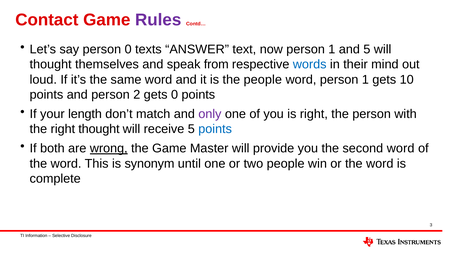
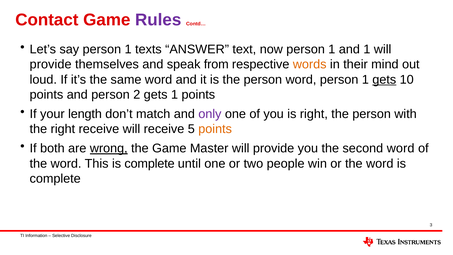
say person 0: 0 -> 1 (128, 49)
and 5: 5 -> 1 (367, 49)
thought: thought -> provide (51, 64)
words colour: blue -> orange (310, 64)
is the people: people -> person (263, 79)
gets underline: none -> present (384, 79)
gets 0: 0 -> 1 (175, 95)
right thought: thought -> receive (99, 129)
points colour: blue -> orange (215, 129)
This is synonym: synonym -> complete (150, 163)
